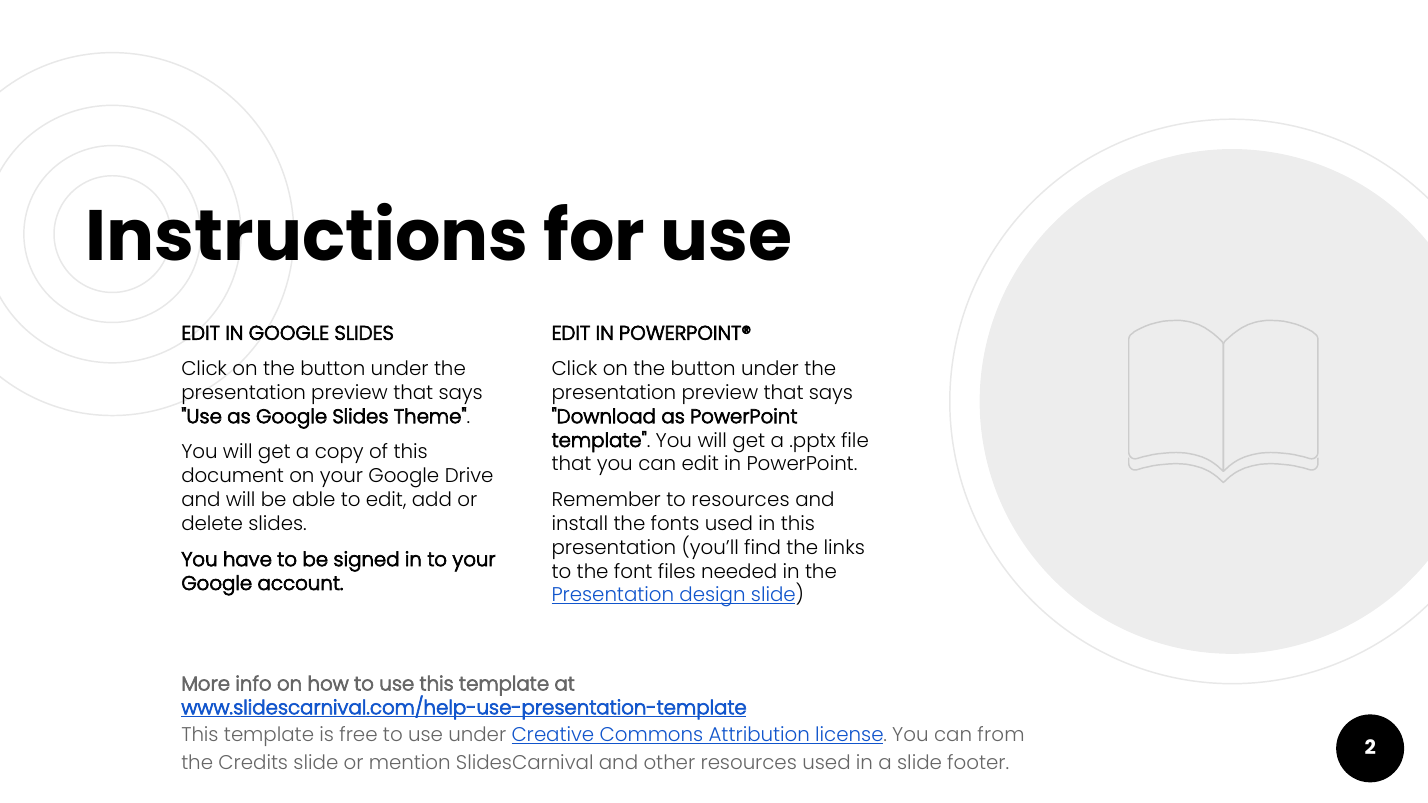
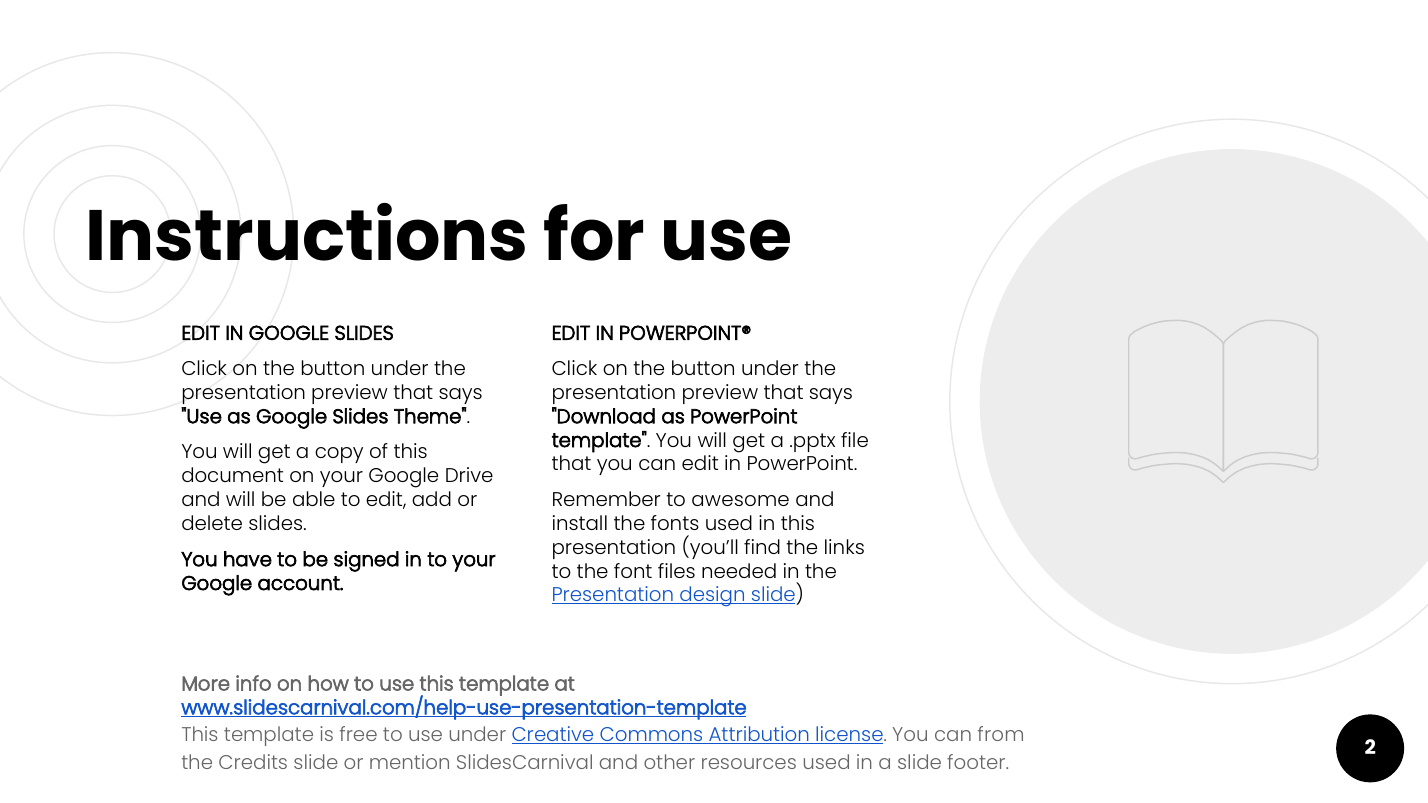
to resources: resources -> awesome (741, 500)
